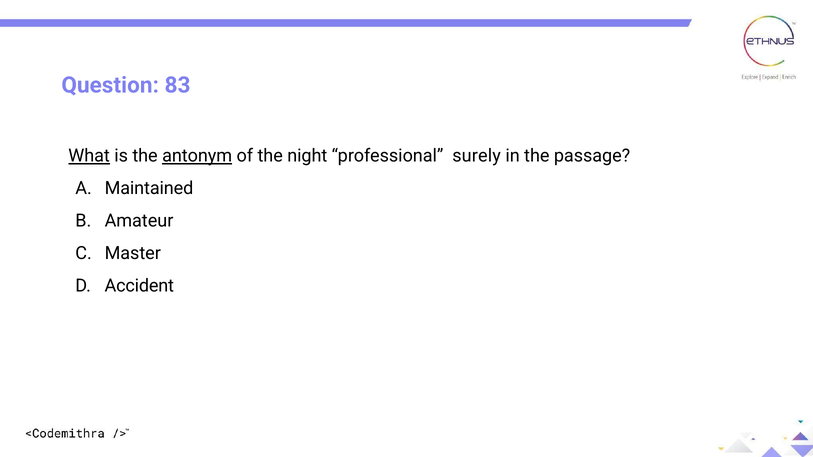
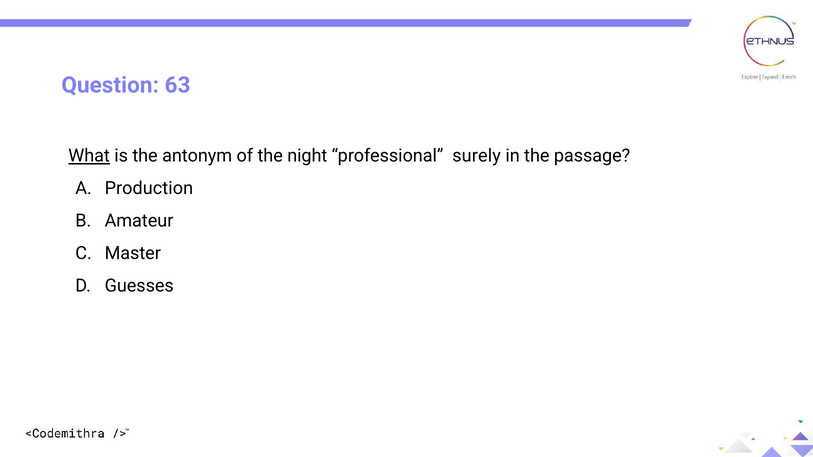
83: 83 -> 63 (178, 85)
antonym underline: present -> none (197, 156)
Maintained: Maintained -> Production (149, 189)
Accident: Accident -> Guesses (139, 286)
